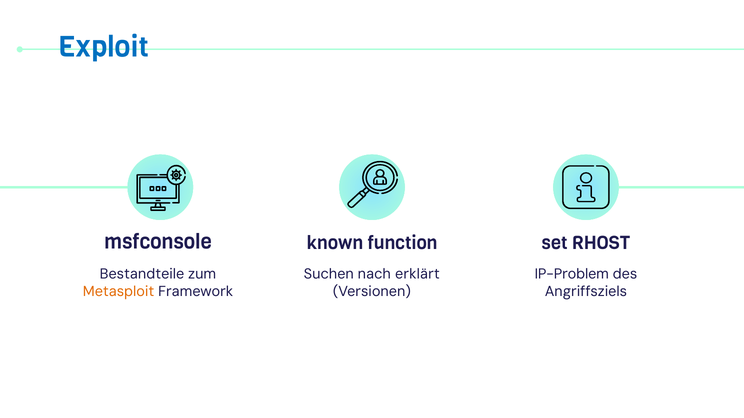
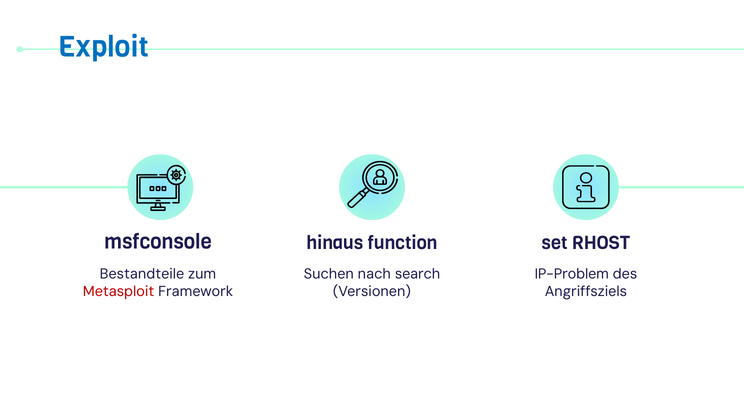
known: known -> hinaus (335, 243)
erklärt: erklärt -> search (418, 274)
Metasploit colour: orange -> red (119, 292)
